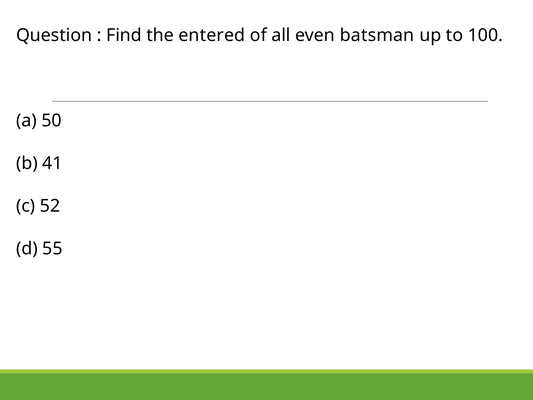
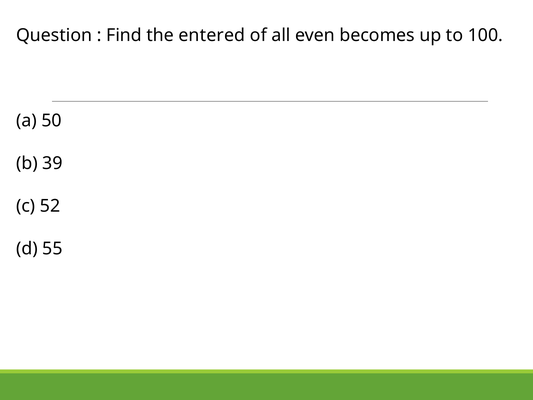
batsman: batsman -> becomes (377, 35)
41: 41 -> 39 (52, 163)
